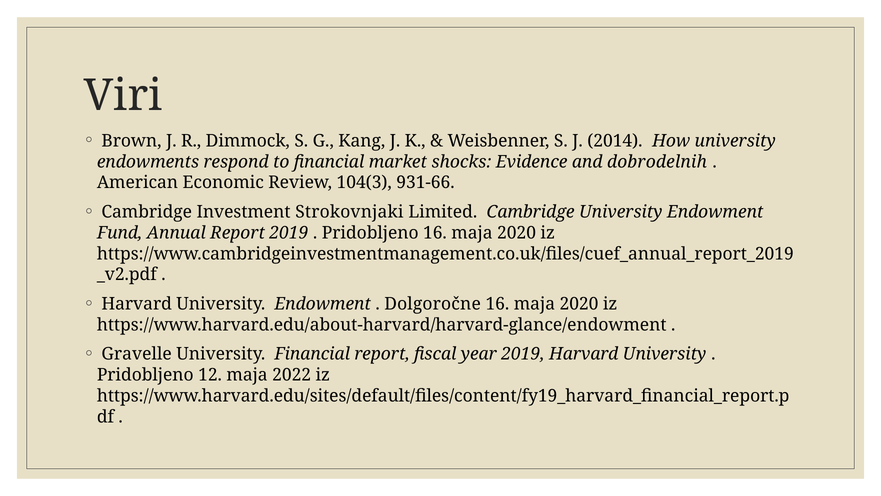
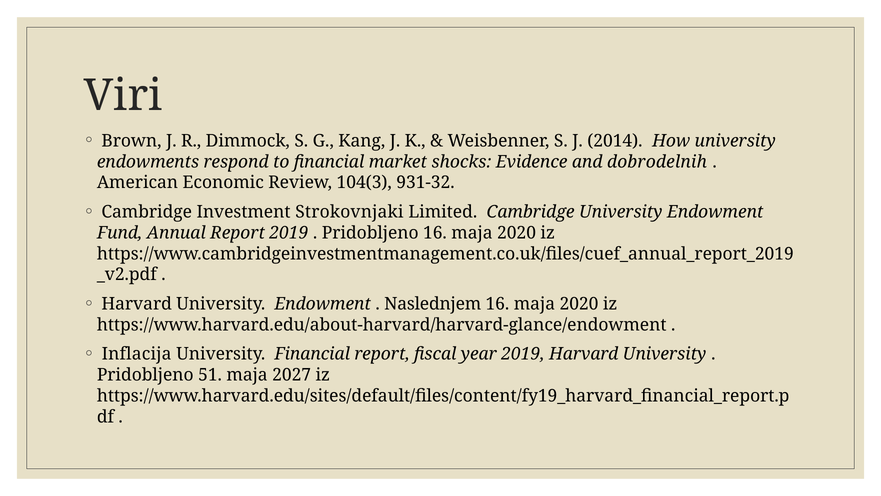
931-66: 931-66 -> 931-32 (425, 183)
Dolgoročne: Dolgoročne -> Naslednjem (433, 304)
Gravelle: Gravelle -> Inflacija (137, 354)
12: 12 -> 51 (210, 375)
2022: 2022 -> 2027 (292, 375)
